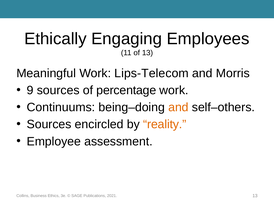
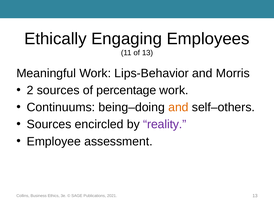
Lips-Telecom: Lips-Telecom -> Lips-Behavior (152, 73)
9: 9 -> 2 (30, 91)
reality colour: orange -> purple (165, 125)
